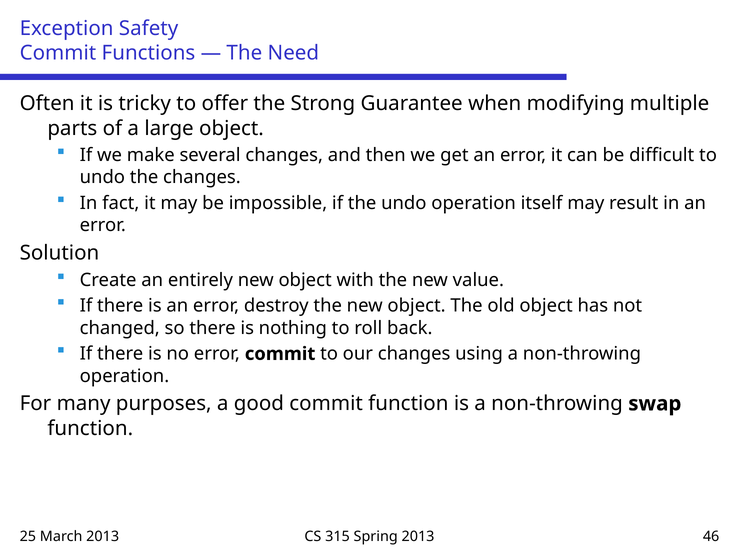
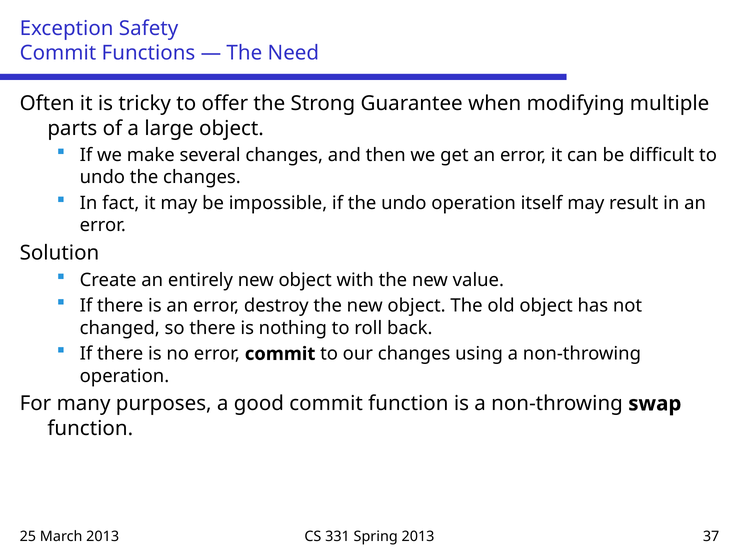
315: 315 -> 331 (337, 537)
46: 46 -> 37 (711, 537)
